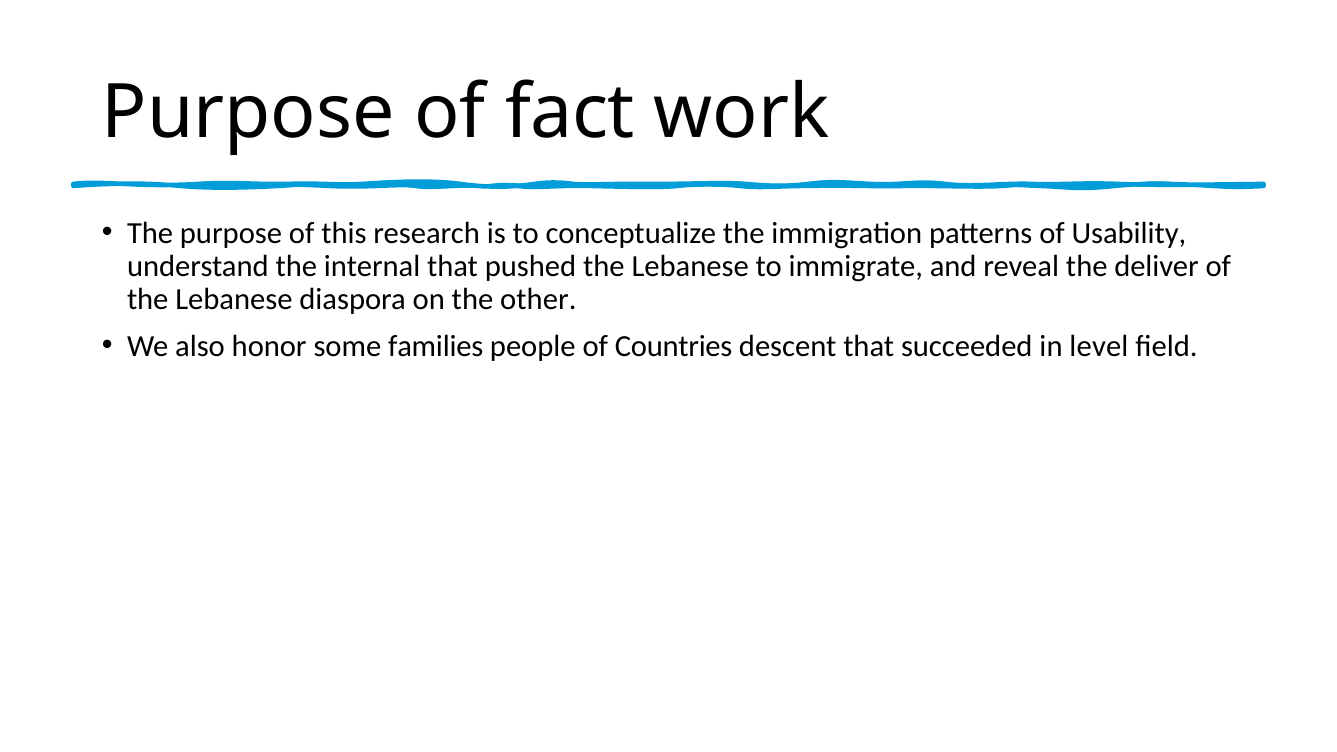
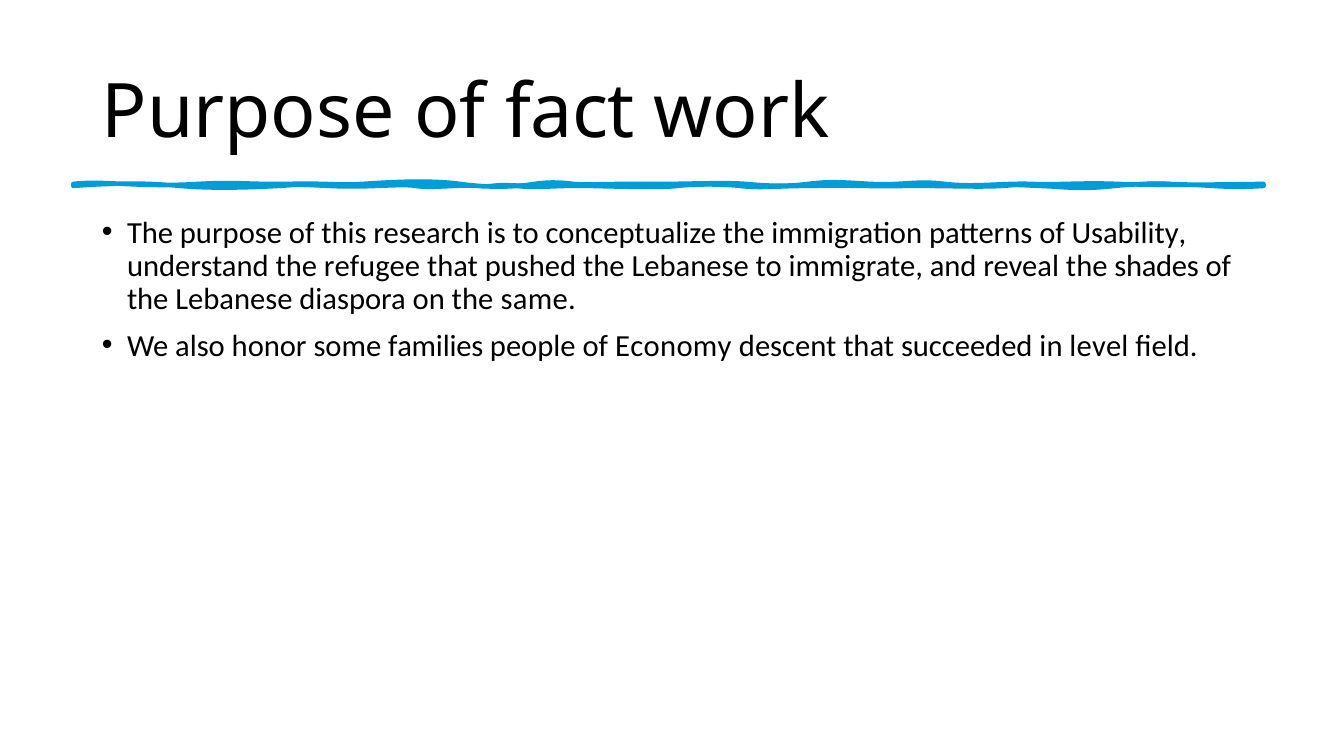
internal: internal -> refugee (372, 266)
deliver: deliver -> shades (1157, 266)
other: other -> same (538, 299)
Countries: Countries -> Economy (673, 346)
